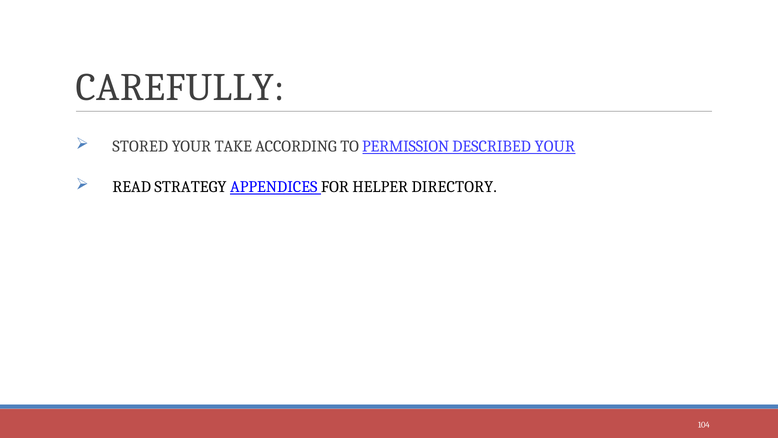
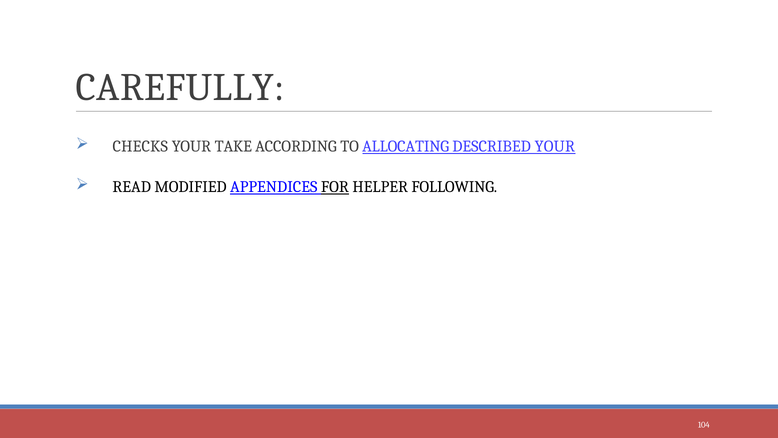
STORED: STORED -> CHECKS (140, 146)
PERMISSION: PERMISSION -> ALLOCATING (406, 146)
STRATEGY: STRATEGY -> MODIFIED (191, 187)
FOR underline: none -> present (335, 187)
DIRECTORY: DIRECTORY -> FOLLOWING (454, 187)
